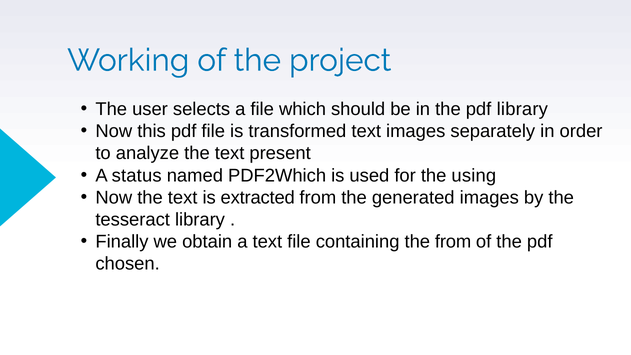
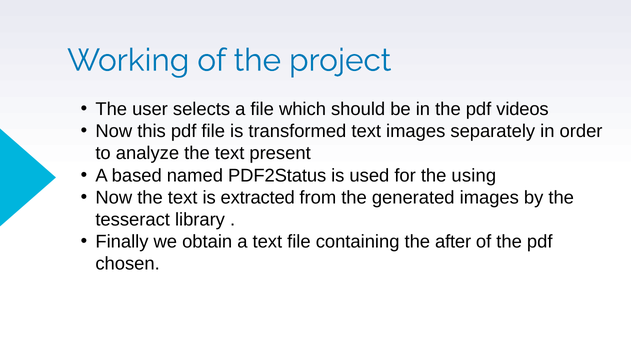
pdf library: library -> videos (523, 109)
status: status -> based (137, 175)
PDF2Which: PDF2Which -> PDF2Status (277, 175)
the from: from -> after (453, 242)
